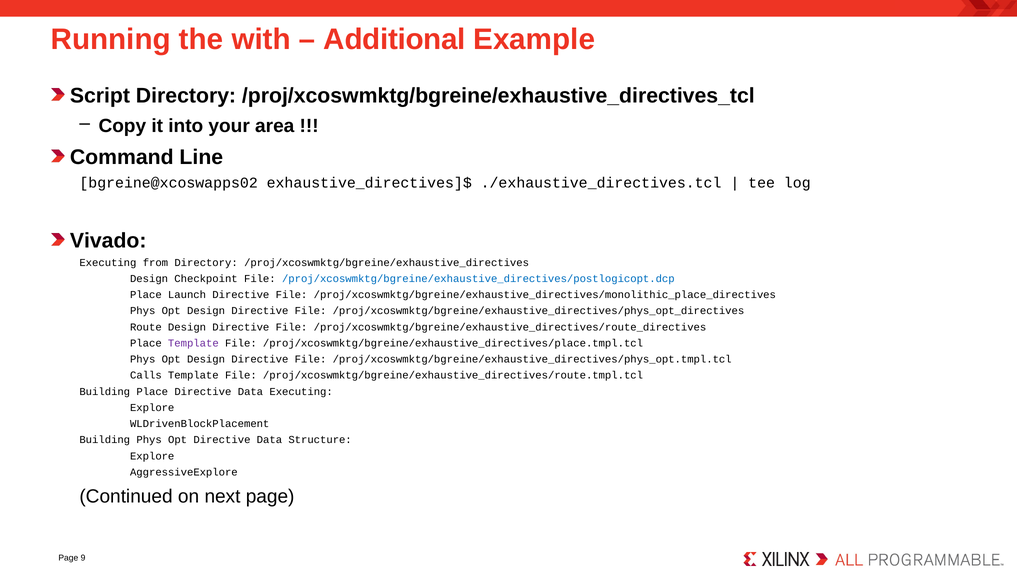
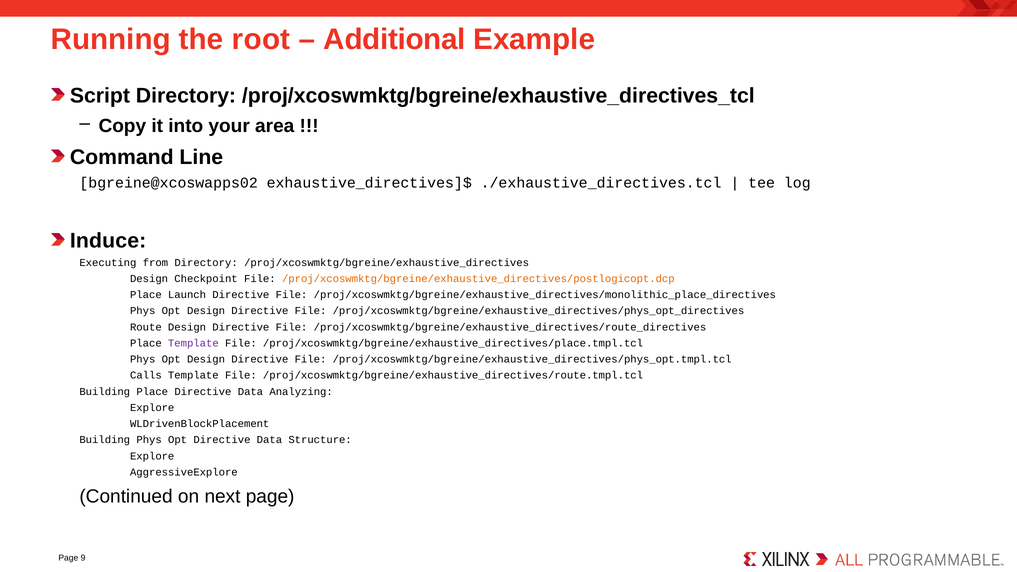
with: with -> root (261, 39)
Vivado: Vivado -> Induce (108, 241)
/proj/xcoswmktg/bgreine/exhaustive_directives/postlogicopt.dcp colour: blue -> orange (478, 279)
Data Executing: Executing -> Analyzing (301, 392)
